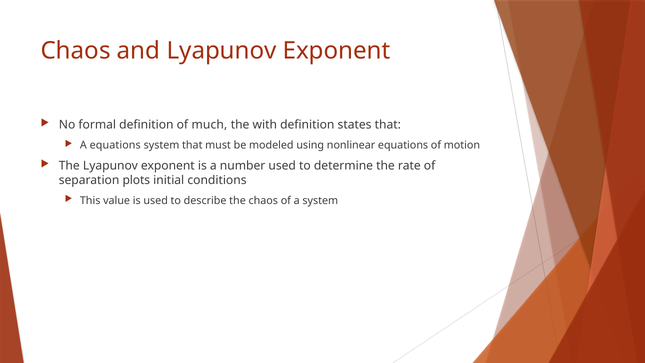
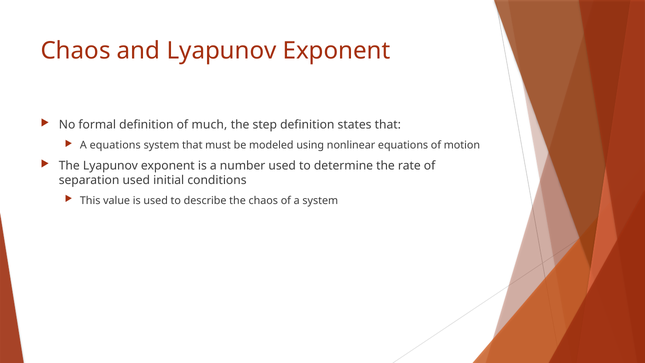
with: with -> step (265, 125)
separation plots: plots -> used (136, 180)
